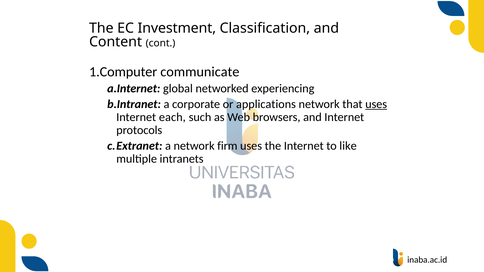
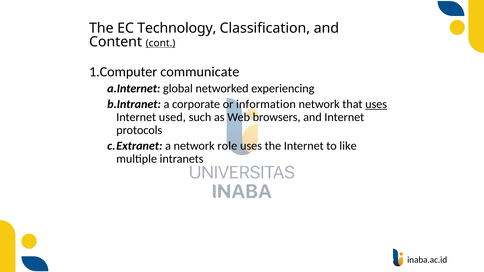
Investment: Investment -> Technology (177, 28)
cont underline: none -> present (161, 43)
applications: applications -> information (266, 104)
each: each -> used (172, 117)
firm: firm -> role (227, 146)
